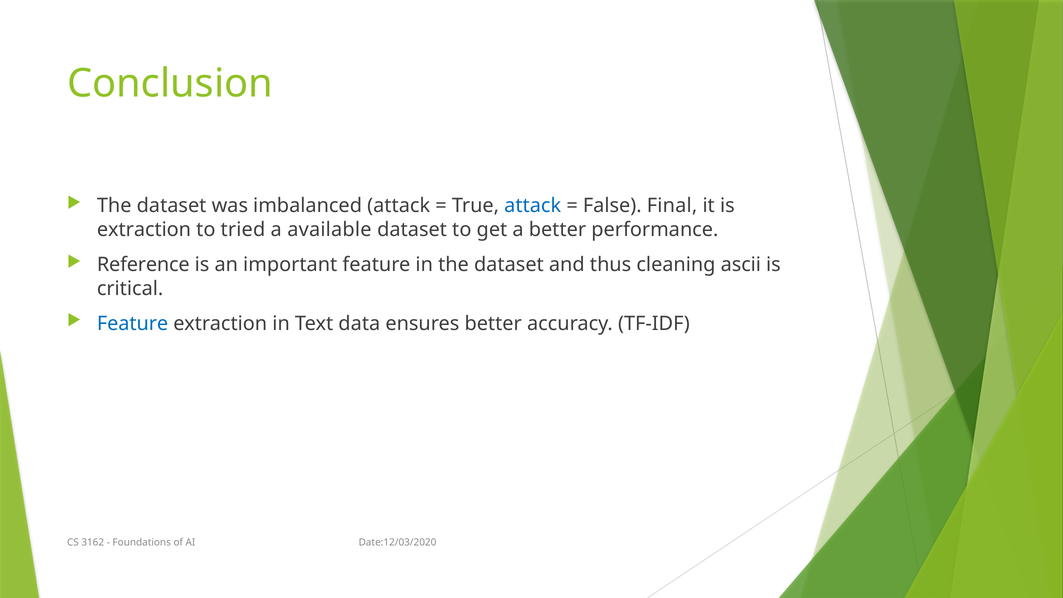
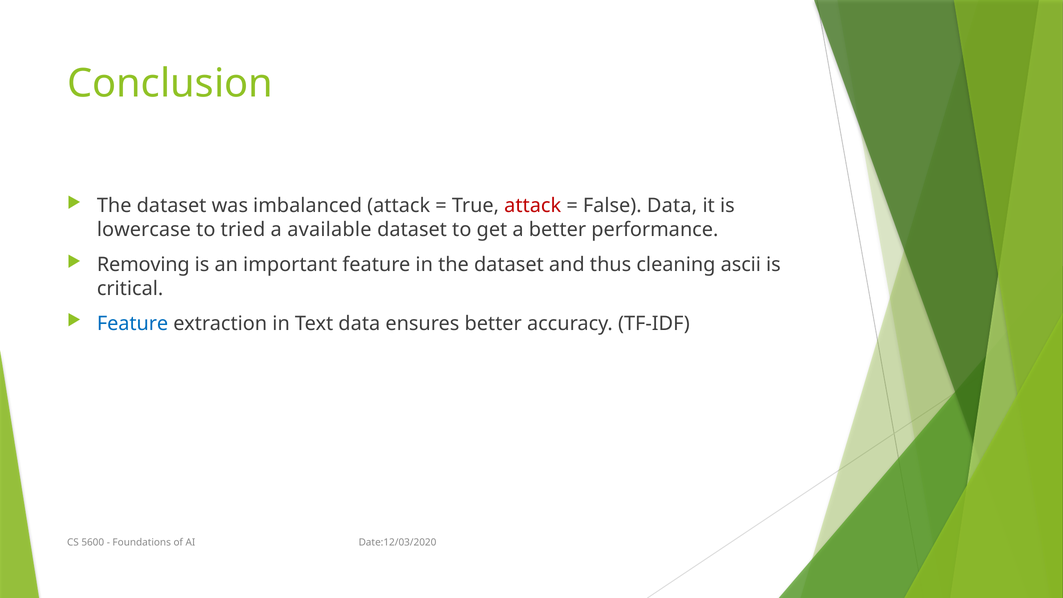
attack colour: blue -> red (533, 206)
False Final: Final -> Data (672, 206)
extraction: extraction -> lowercase (144, 230)
Reference: Reference -> Removing (143, 265)
3162: 3162 -> 5600 (93, 543)
